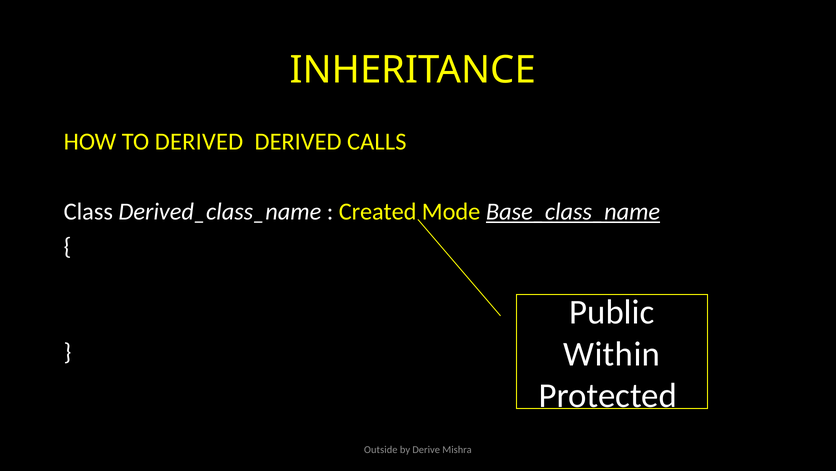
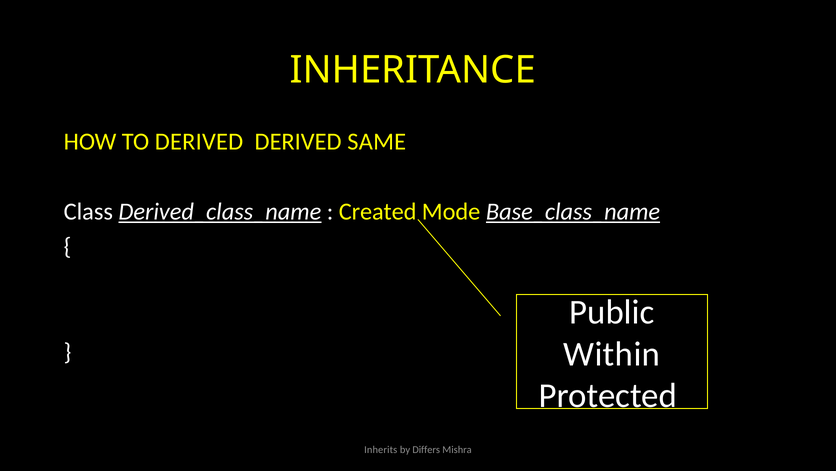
CALLS: CALLS -> SAME (377, 141)
Derived_class_name underline: none -> present (220, 211)
Outside: Outside -> Inherits (381, 449)
Derive: Derive -> Differs (426, 449)
